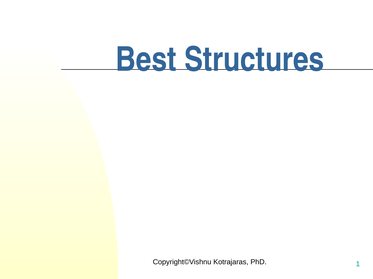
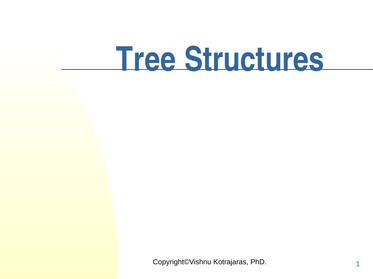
Best: Best -> Tree (146, 60)
